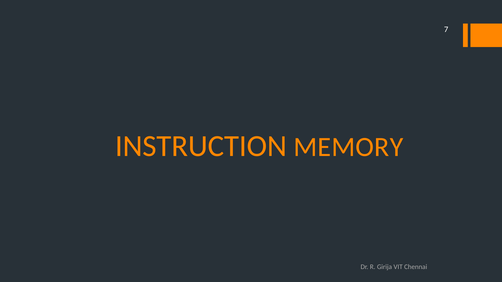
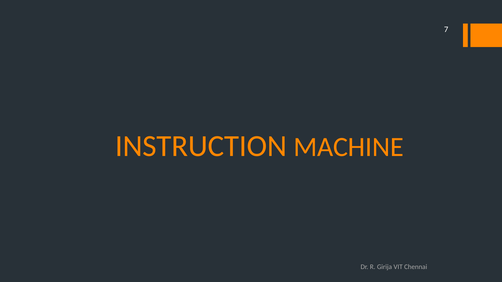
MEMORY: MEMORY -> MACHINE (349, 147)
